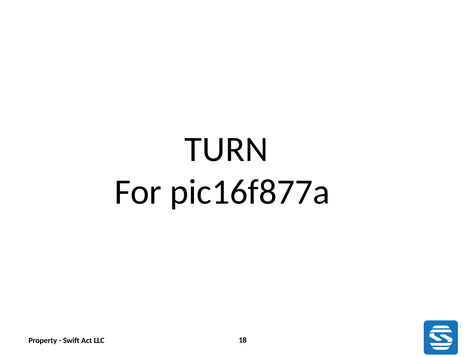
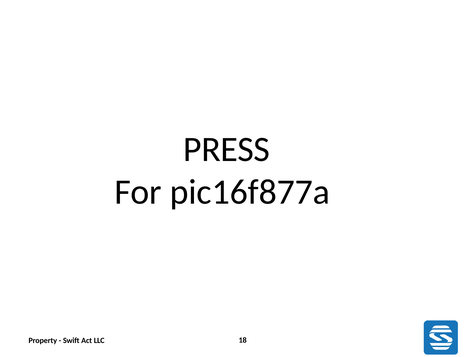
TURN: TURN -> PRESS (227, 149)
